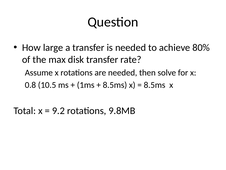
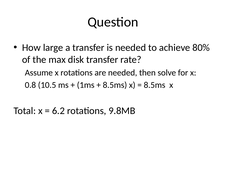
9.2: 9.2 -> 6.2 (58, 110)
